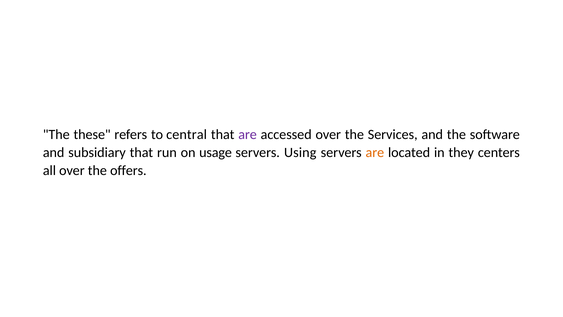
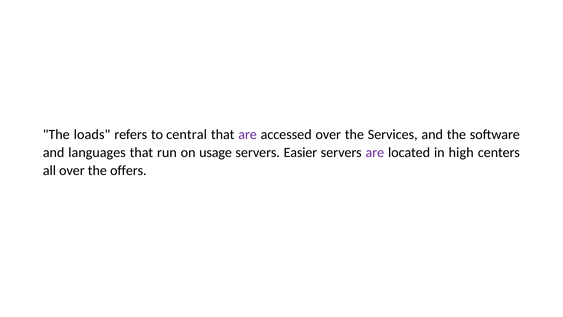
these: these -> loads (92, 134)
subsidiary: subsidiary -> languages (97, 152)
Using: Using -> Easier (300, 152)
are colour: orange -> purple (375, 152)
they: they -> high (461, 152)
